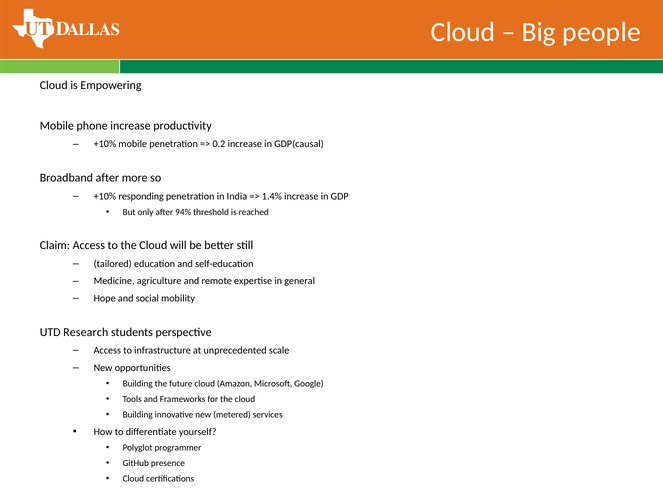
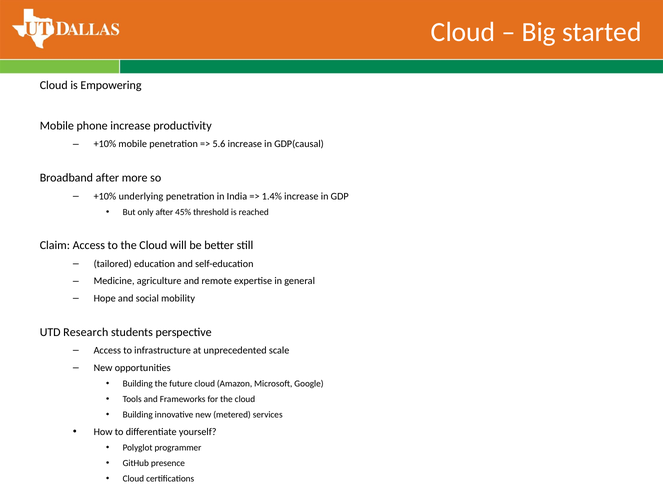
people: people -> started (602, 32)
0.2: 0.2 -> 5.6 (219, 144)
responding: responding -> underlying (141, 196)
94%: 94% -> 45% (183, 212)
